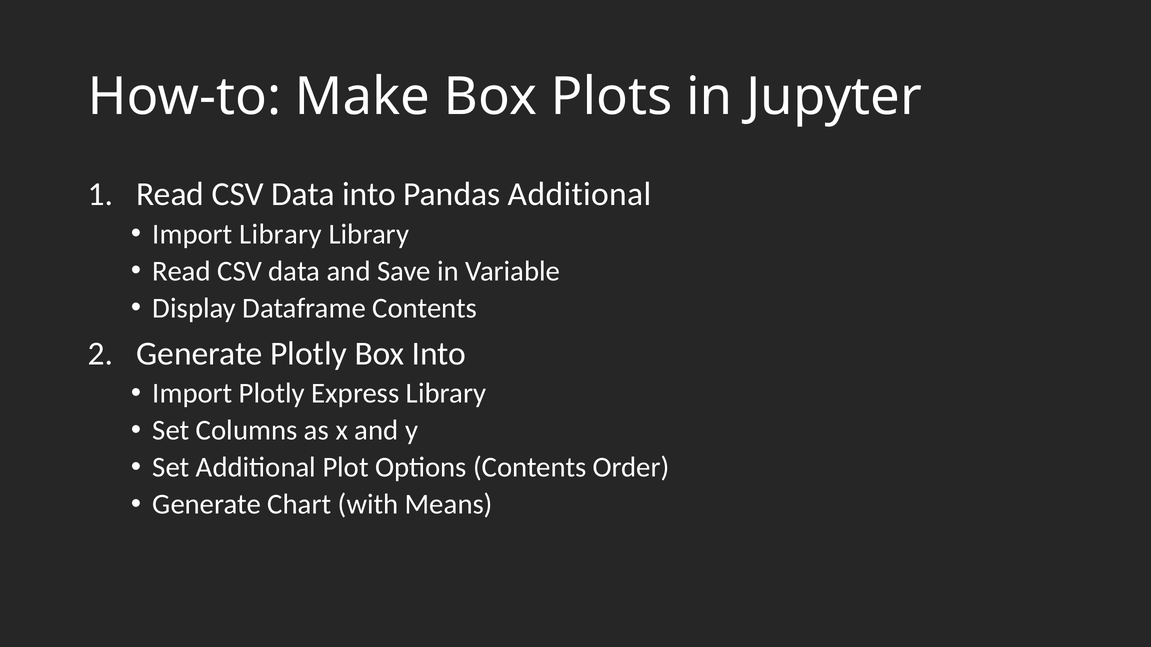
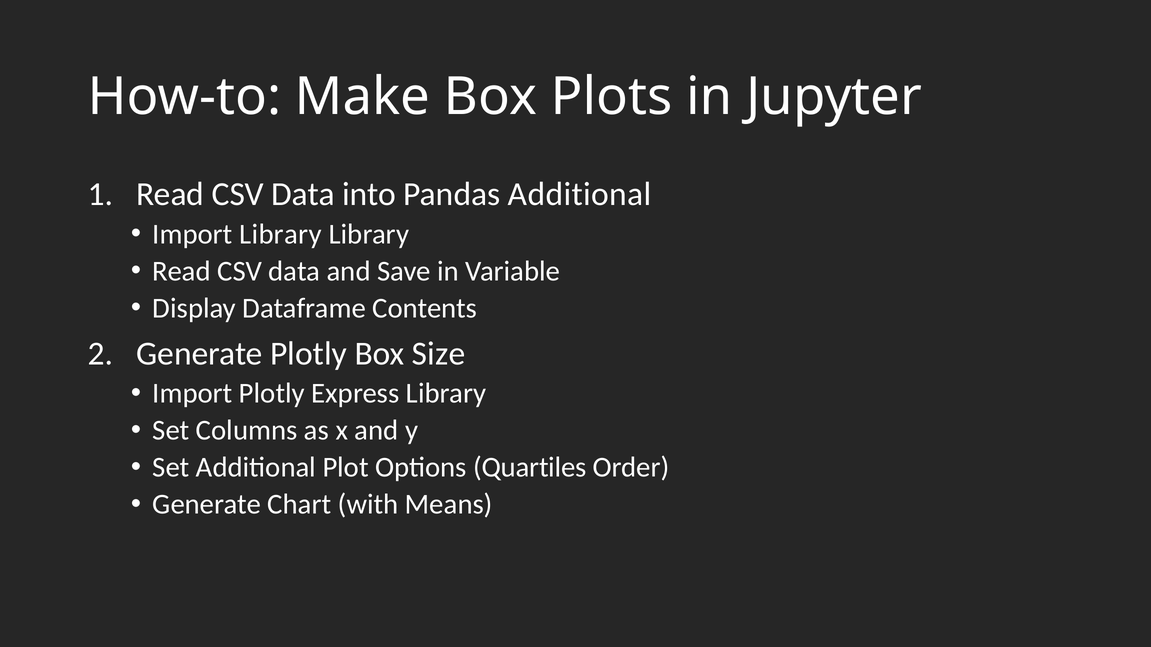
Box Into: Into -> Size (439, 354)
Options Contents: Contents -> Quartiles (530, 468)
